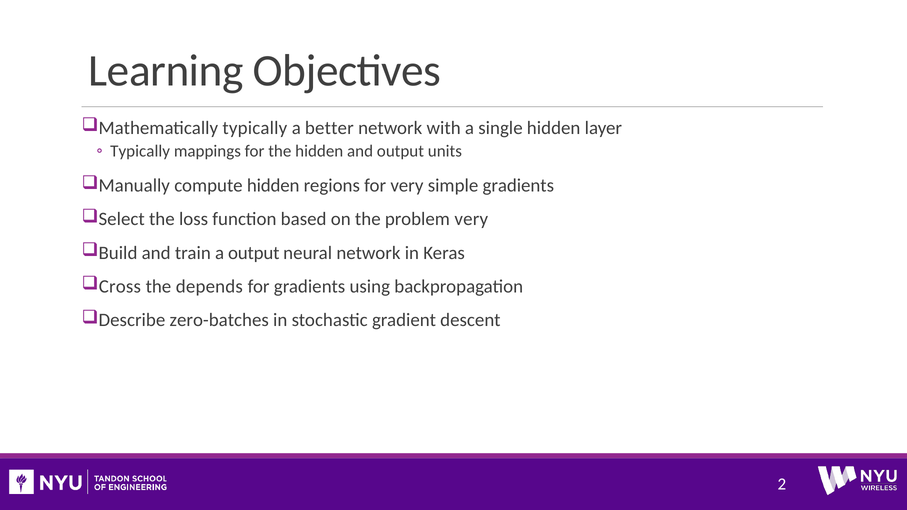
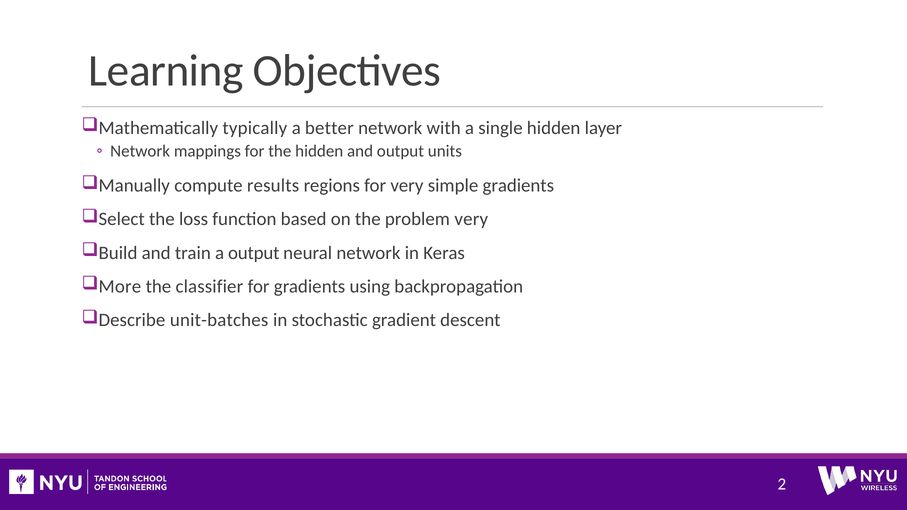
Typically: Typically -> Network (140, 151)
compute hidden: hidden -> results (273, 186)
Cross: Cross -> More (120, 287)
depends: depends -> classifier (209, 287)
zero-batches: zero-batches -> unit-batches (219, 320)
